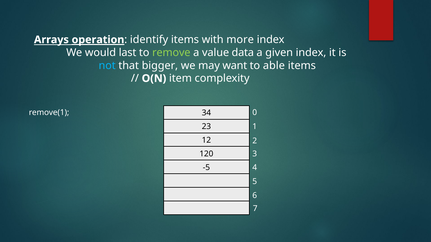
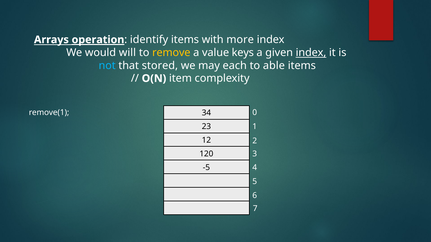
last: last -> will (127, 53)
remove colour: light green -> yellow (171, 53)
data: data -> keys (243, 53)
index underline: none -> present (311, 53)
bigger: bigger -> stored (160, 66)
want: want -> each (235, 66)
